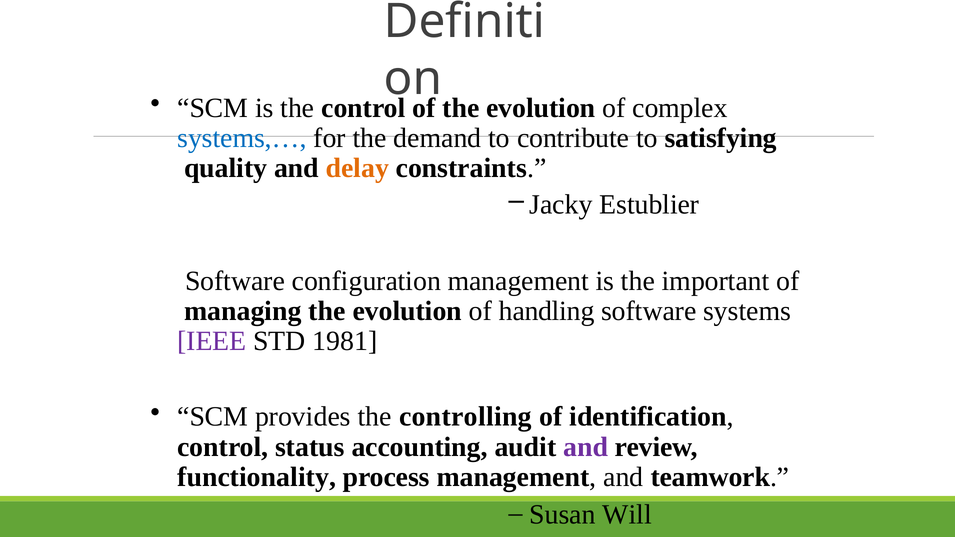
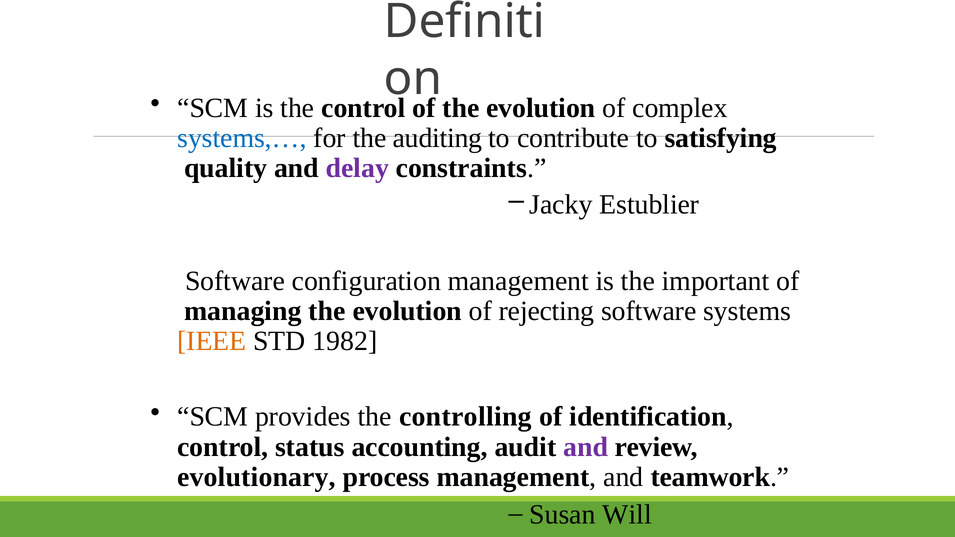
demand: demand -> auditing (437, 138)
delay colour: orange -> purple (357, 168)
handling: handling -> rejecting (547, 311)
IEEE colour: purple -> orange (212, 341)
1981: 1981 -> 1982 (345, 341)
functionality: functionality -> evolutionary (257, 477)
